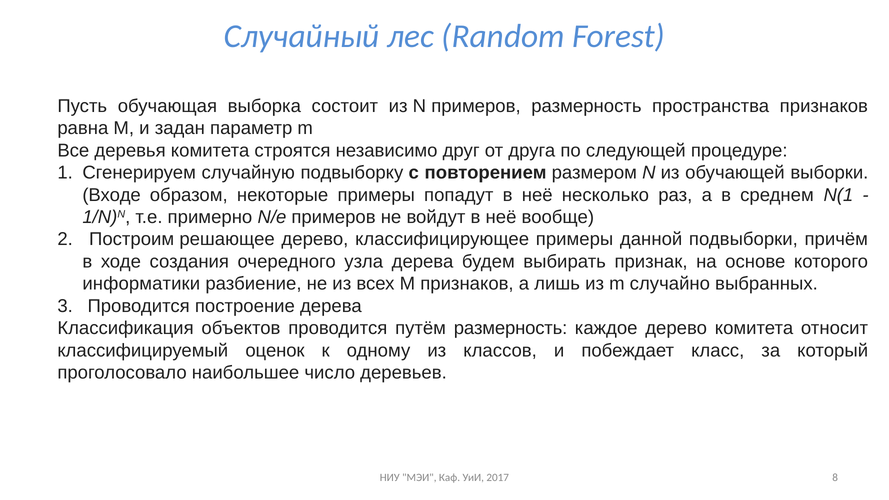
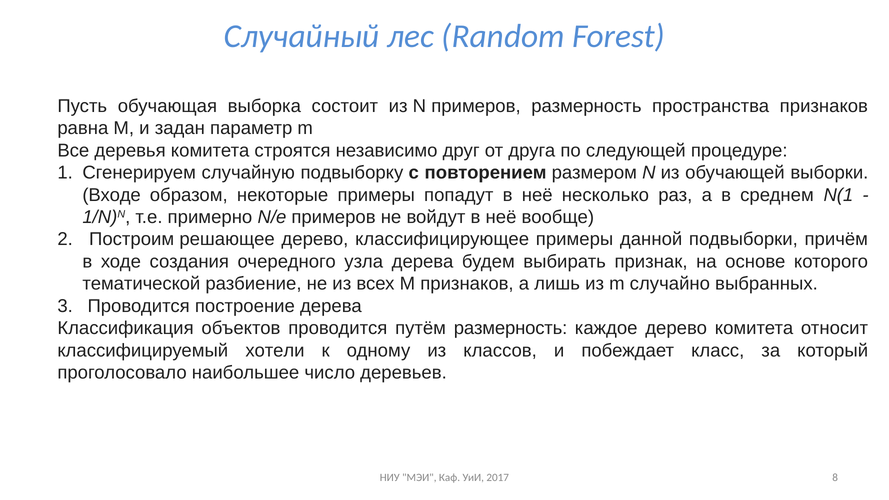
информатики: информатики -> тематической (141, 284)
оценок: оценок -> хотели (275, 351)
